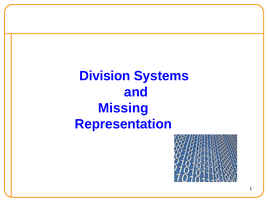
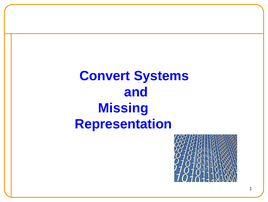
Division: Division -> Convert (105, 76)
